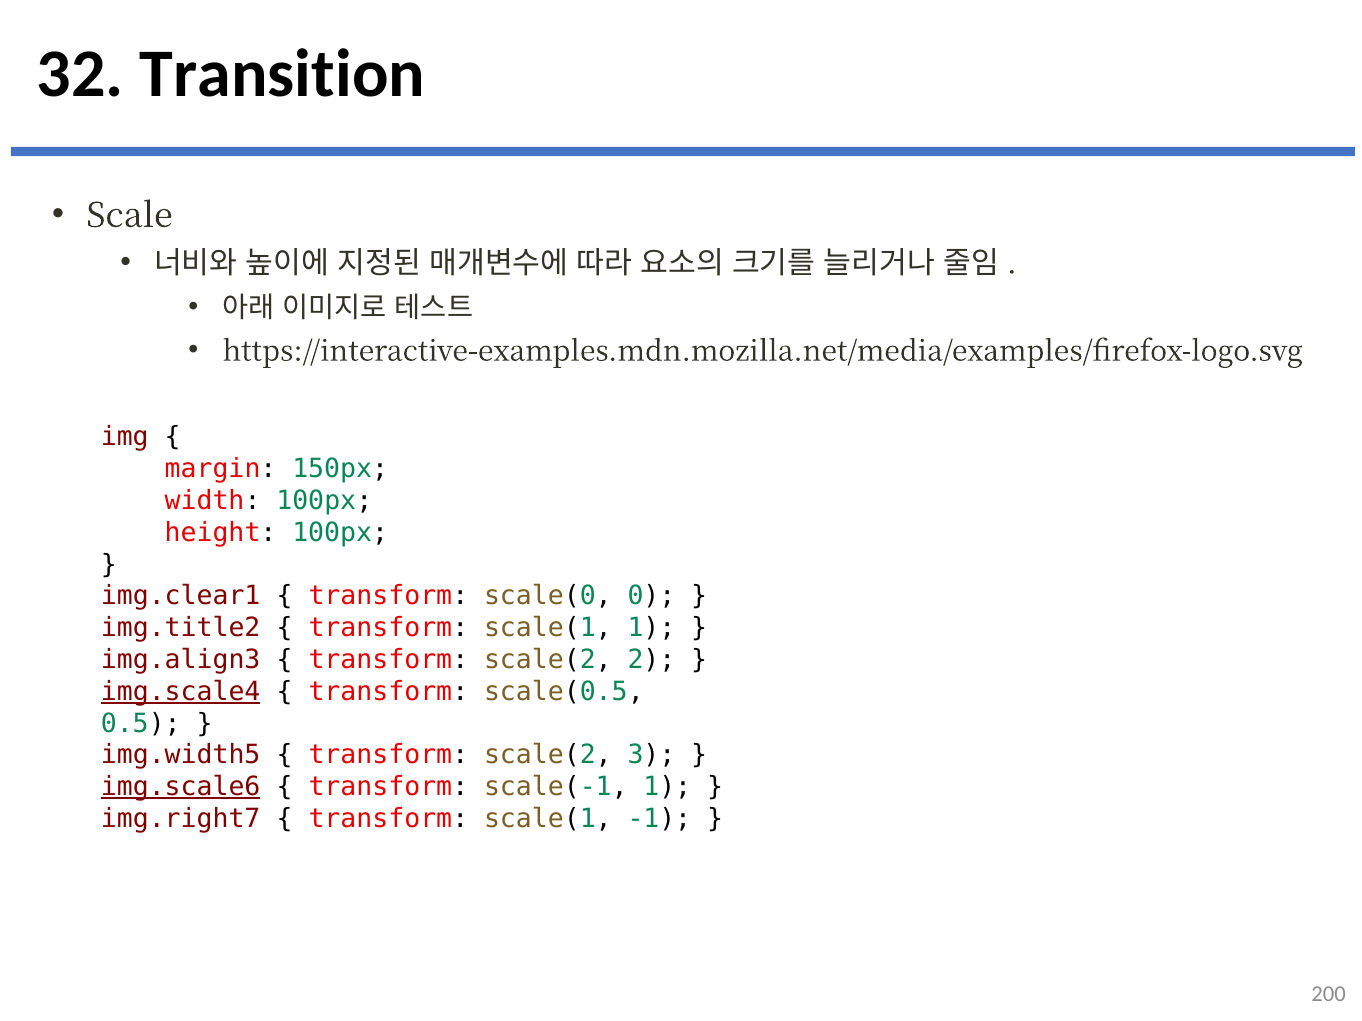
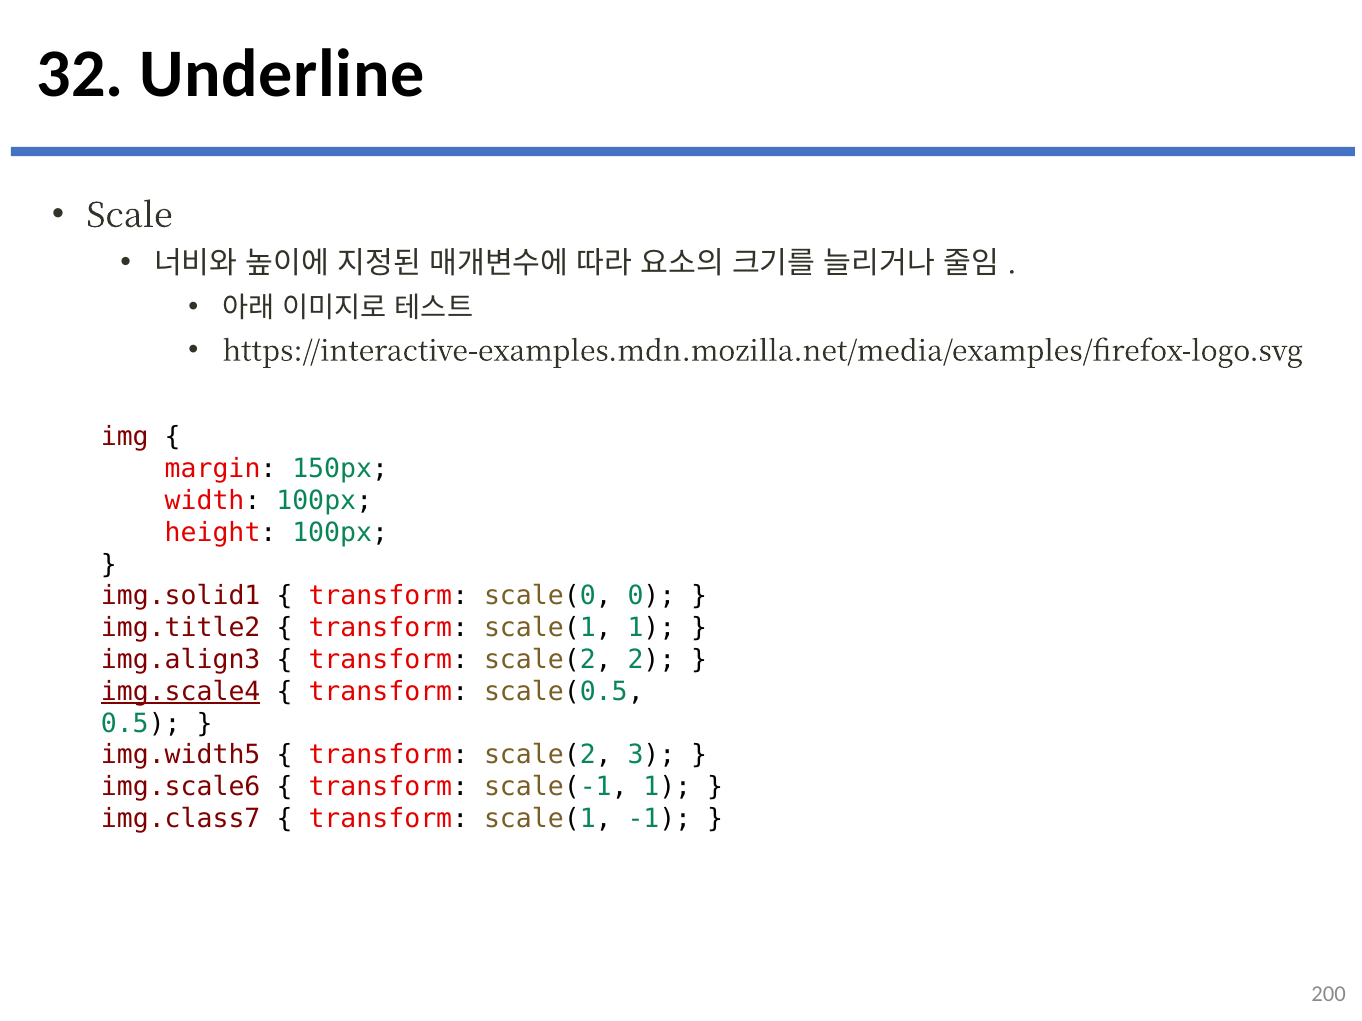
Transition: Transition -> Underline (282, 74)
img.clear1: img.clear1 -> img.solid1 (181, 596)
img.scale6 underline: present -> none (181, 787)
img.right7: img.right7 -> img.class7 (181, 819)
